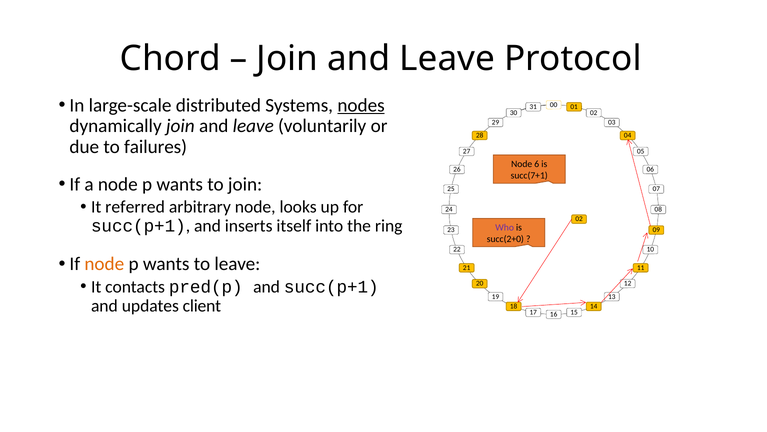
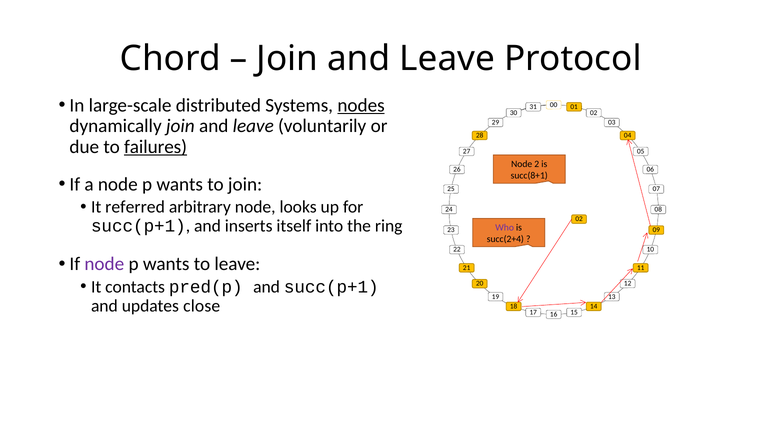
failures underline: none -> present (156, 147)
6: 6 -> 2 (537, 164)
succ(7+1: succ(7+1 -> succ(8+1 (529, 175)
succ(2+0: succ(2+0 -> succ(2+4 (505, 239)
node colour: orange -> purple (104, 264)
client: client -> close (202, 305)
